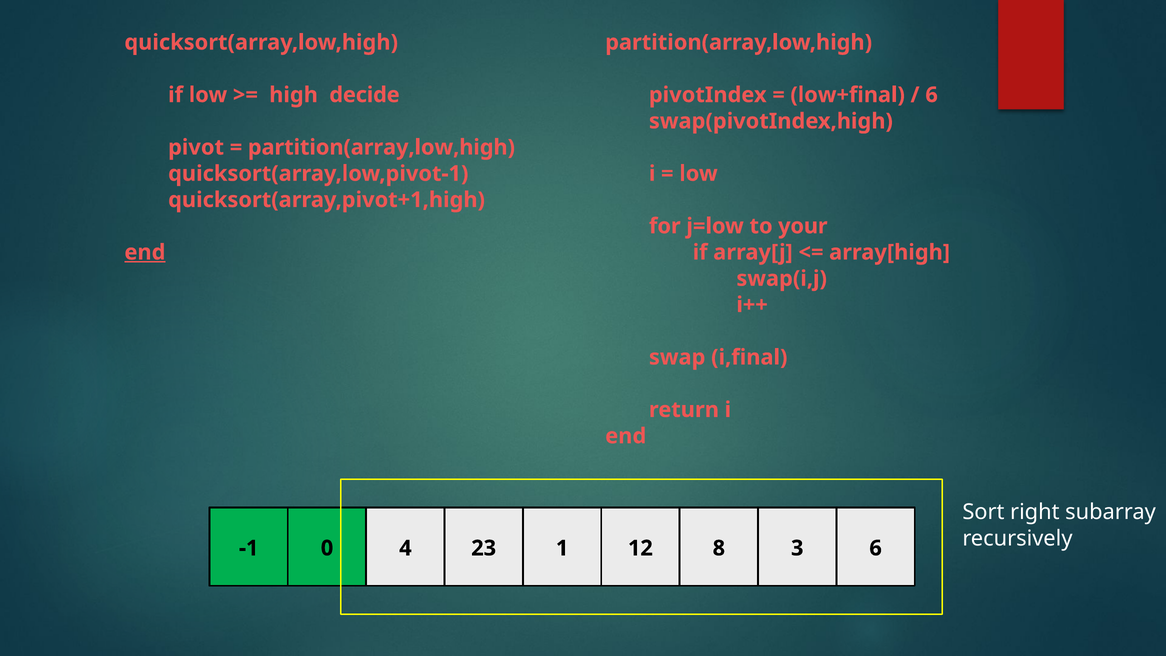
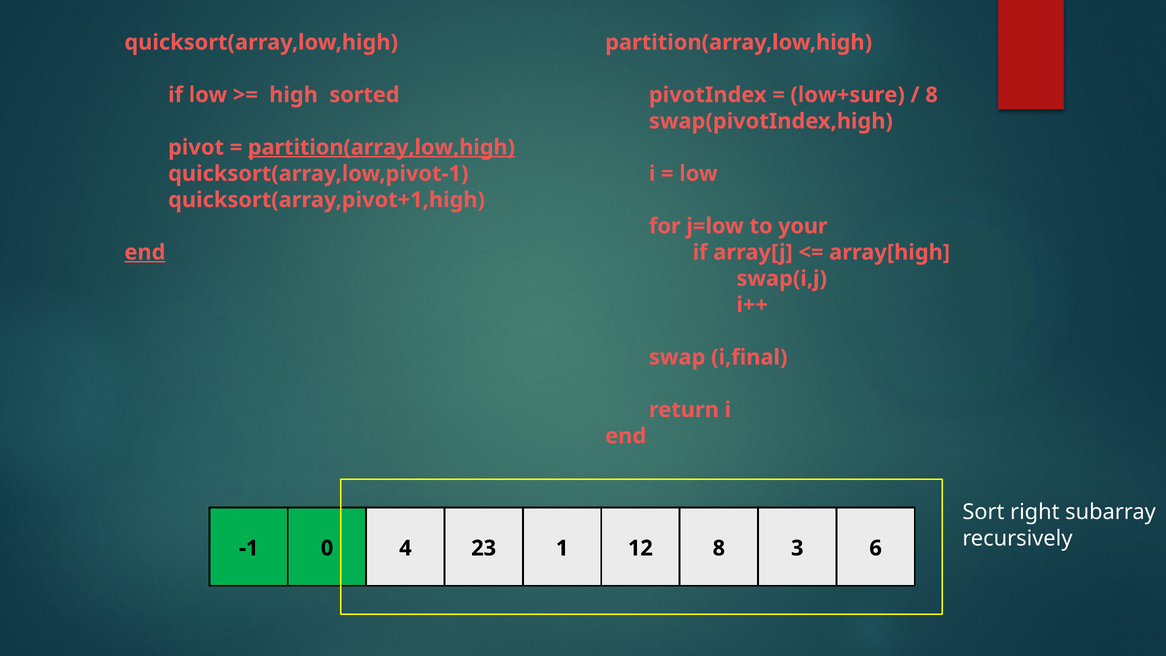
decide: decide -> sorted (364, 95)
low+final: low+final -> low+sure (848, 95)
6: 6 -> 8 (932, 95)
partition(array,low,high underline: none -> present (381, 147)
